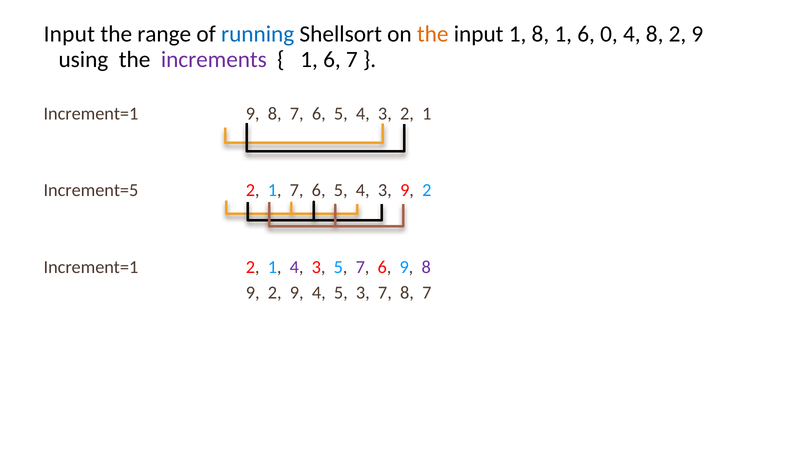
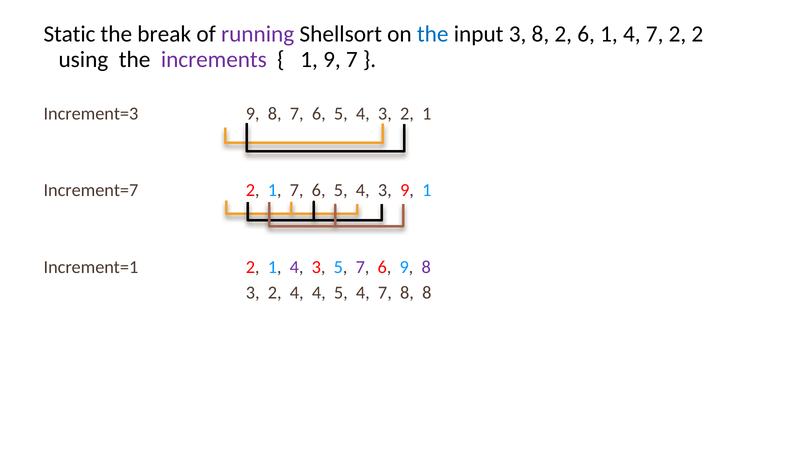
Input: Input -> Static (69, 34)
range: range -> break (164, 34)
running colour: blue -> purple (258, 34)
the colour: orange -> blue (433, 34)
input 1: 1 -> 3 (518, 34)
8 1: 1 -> 2 (563, 34)
6 0: 0 -> 1 (609, 34)
8: 8 -> 7 (655, 34)
9: 9 -> 2 (697, 34)
6: 6 -> 9 (332, 59)
Increment=1: Increment=1 -> Increment=3 (91, 114)
Increment=5: Increment=5 -> Increment=7 (91, 191)
2: 2 -> 1 (427, 191)
9: 9 -> 3 (253, 293)
9: 9 -> 4 (297, 293)
4 5 3: 3 -> 4 (363, 293)
7 8 7: 7 -> 8 (427, 293)
